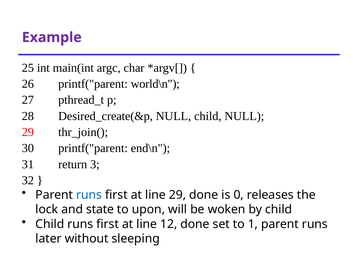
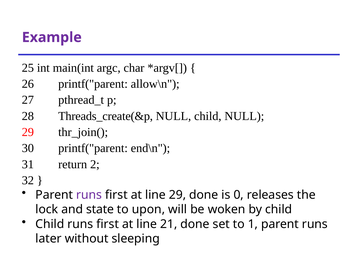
world\n: world\n -> allow\n (155, 84)
Desired_create(&p: Desired_create(&p -> Threads_create(&p (106, 116)
3: 3 -> 2 (95, 164)
runs colour: blue -> purple (89, 195)
12: 12 -> 21 (169, 224)
